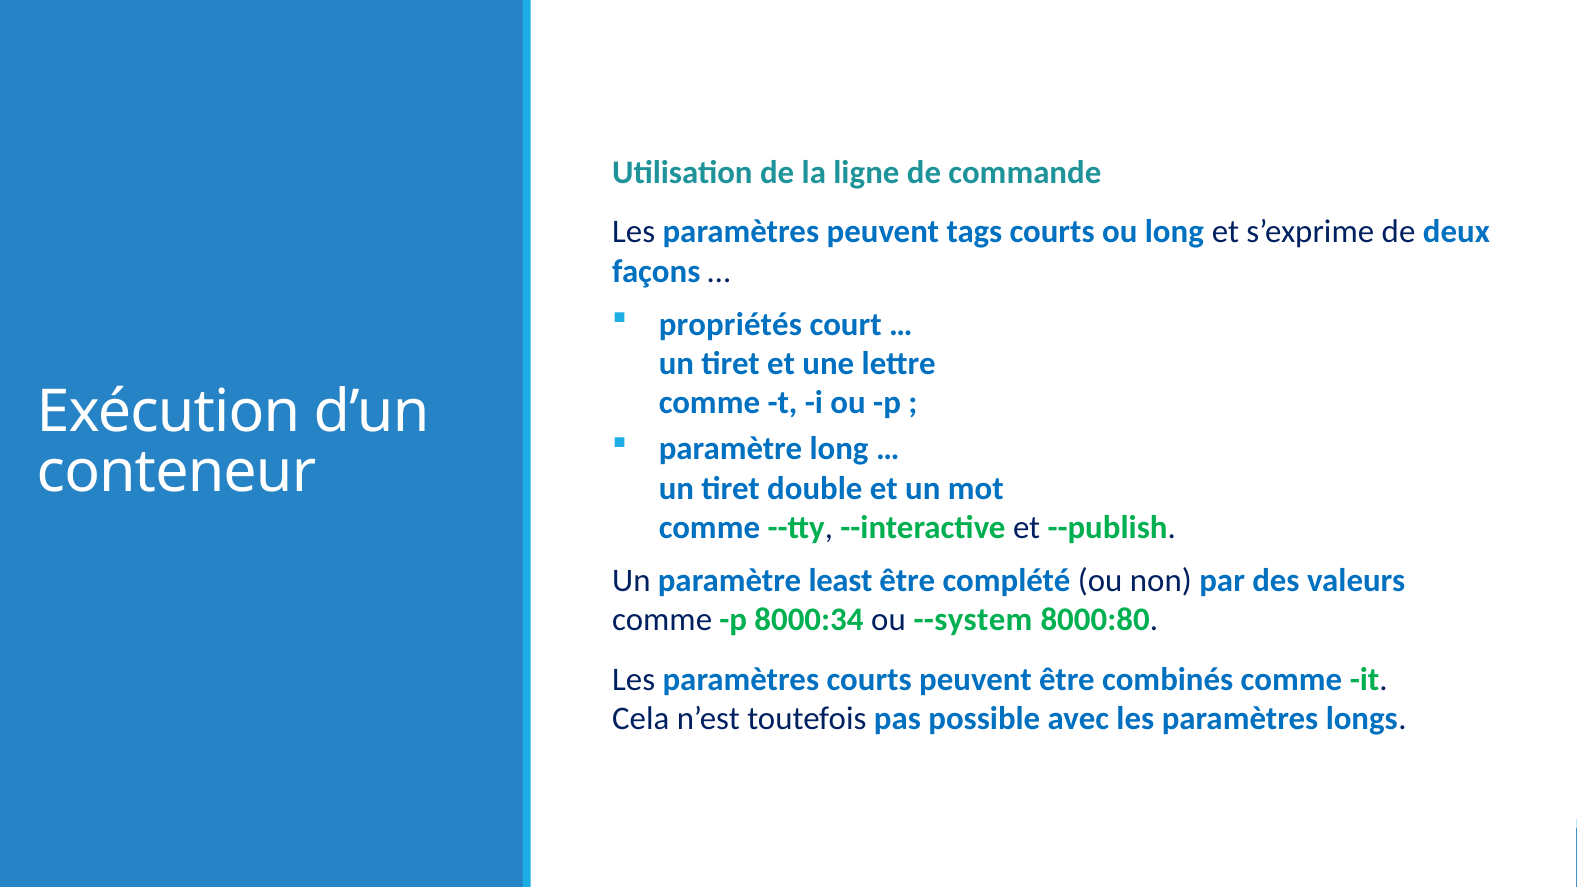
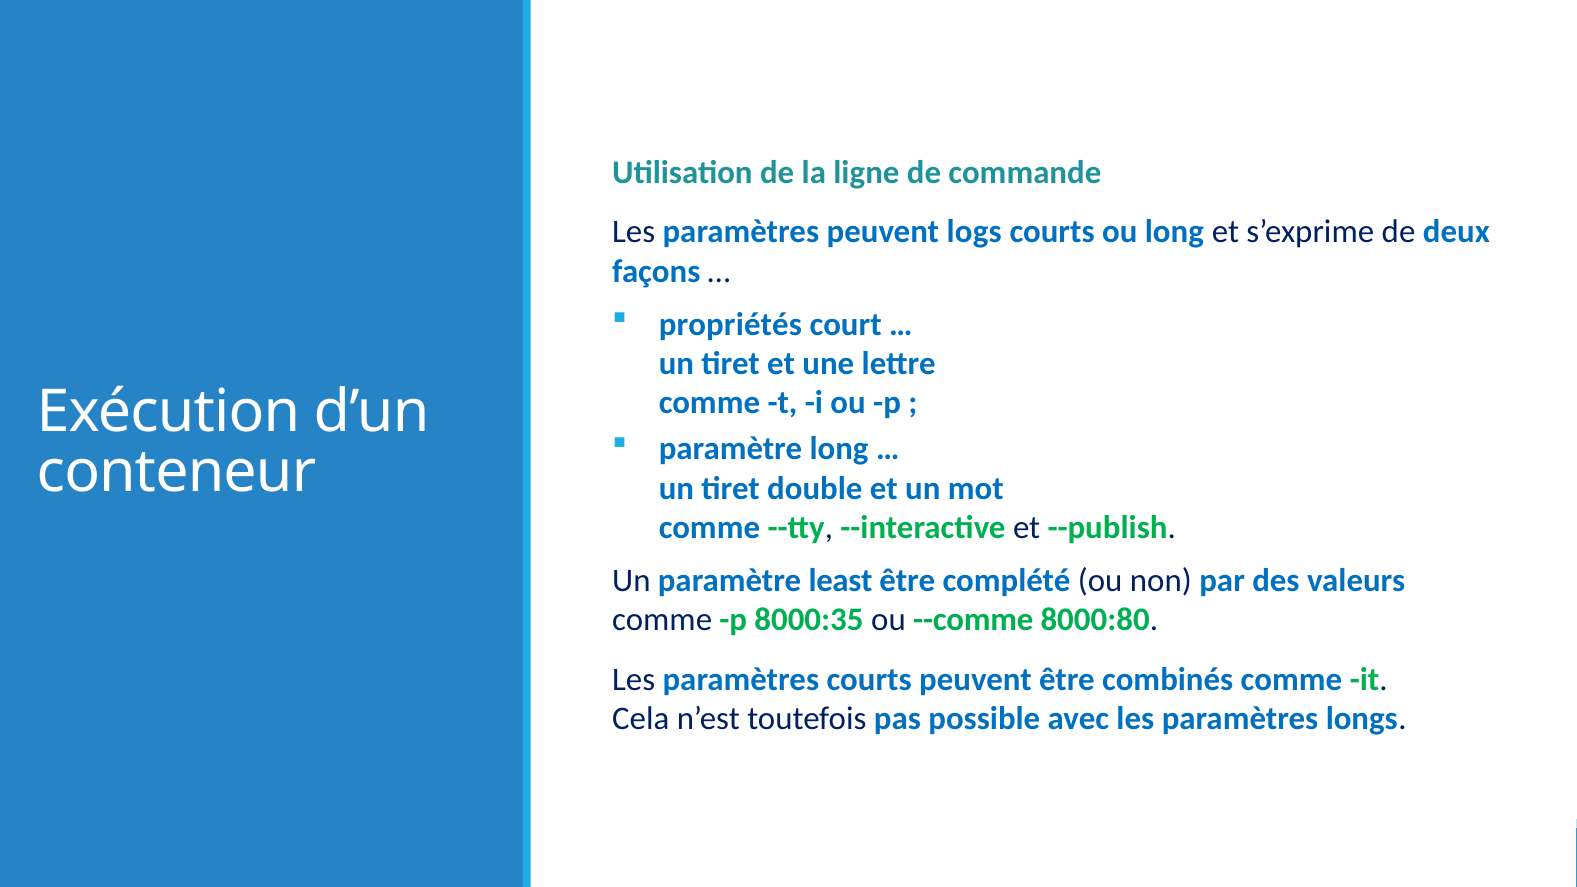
tags: tags -> logs (974, 232)
8000:34: 8000:34 -> 8000:35 (809, 620)
--system: --system -> --comme (973, 620)
